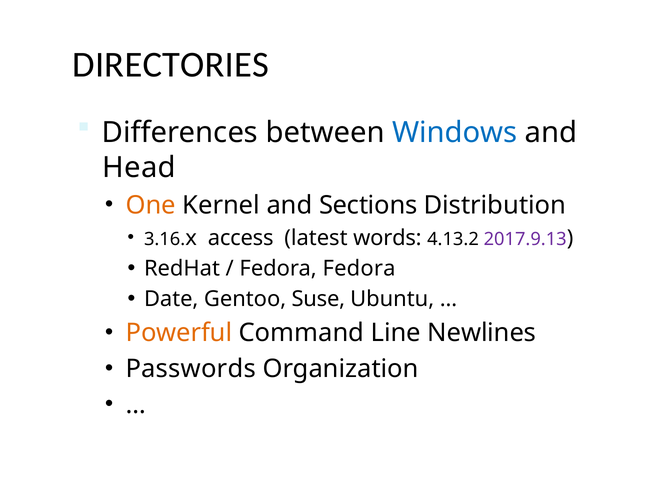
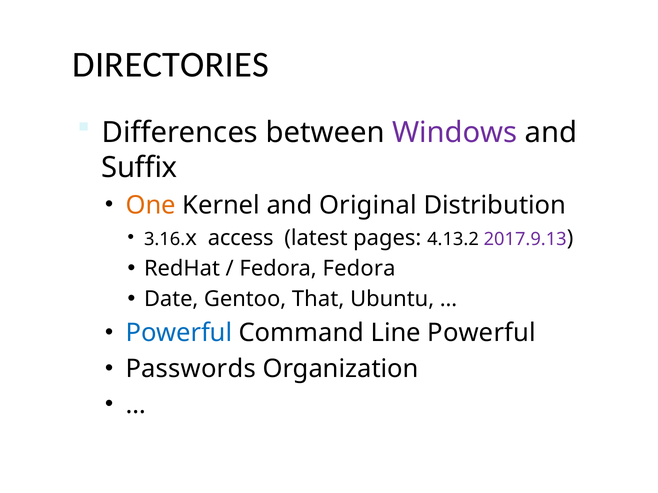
Windows colour: blue -> purple (455, 133)
Head: Head -> Suffix (139, 168)
Sections: Sections -> Original (368, 205)
words: words -> pages (387, 238)
Suse: Suse -> That (318, 299)
Powerful colour: orange -> blue (179, 333)
Line Newlines: Newlines -> Powerful (482, 333)
